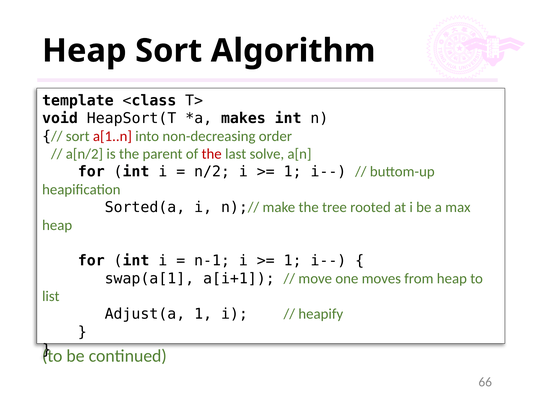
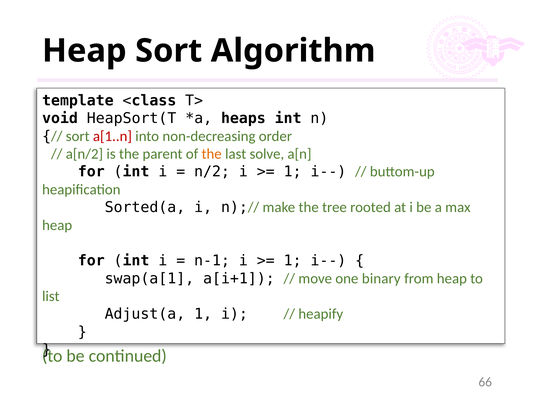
makes: makes -> heaps (243, 119)
the colour: red -> orange (212, 154)
moves: moves -> binary (381, 279)
